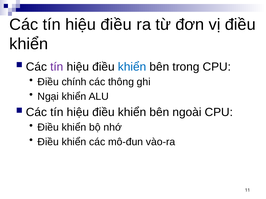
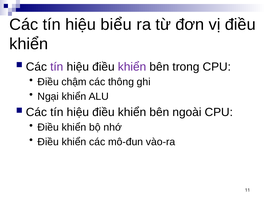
điều: điều -> biểu (116, 25)
khiển colour: blue -> purple (132, 67)
chính: chính -> chậm (74, 82)
